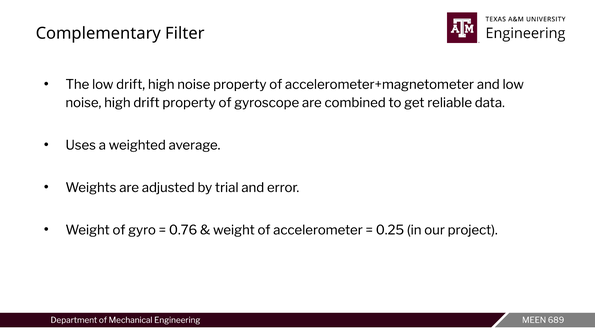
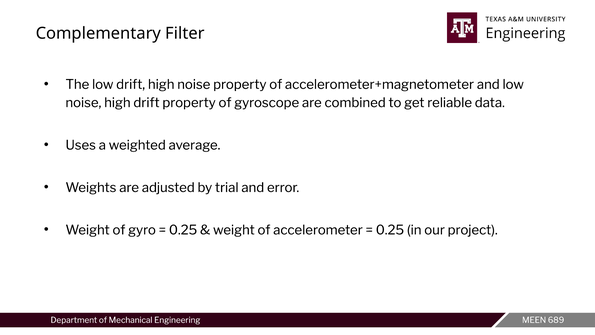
0.76: 0.76 -> 0.25 (183, 230)
